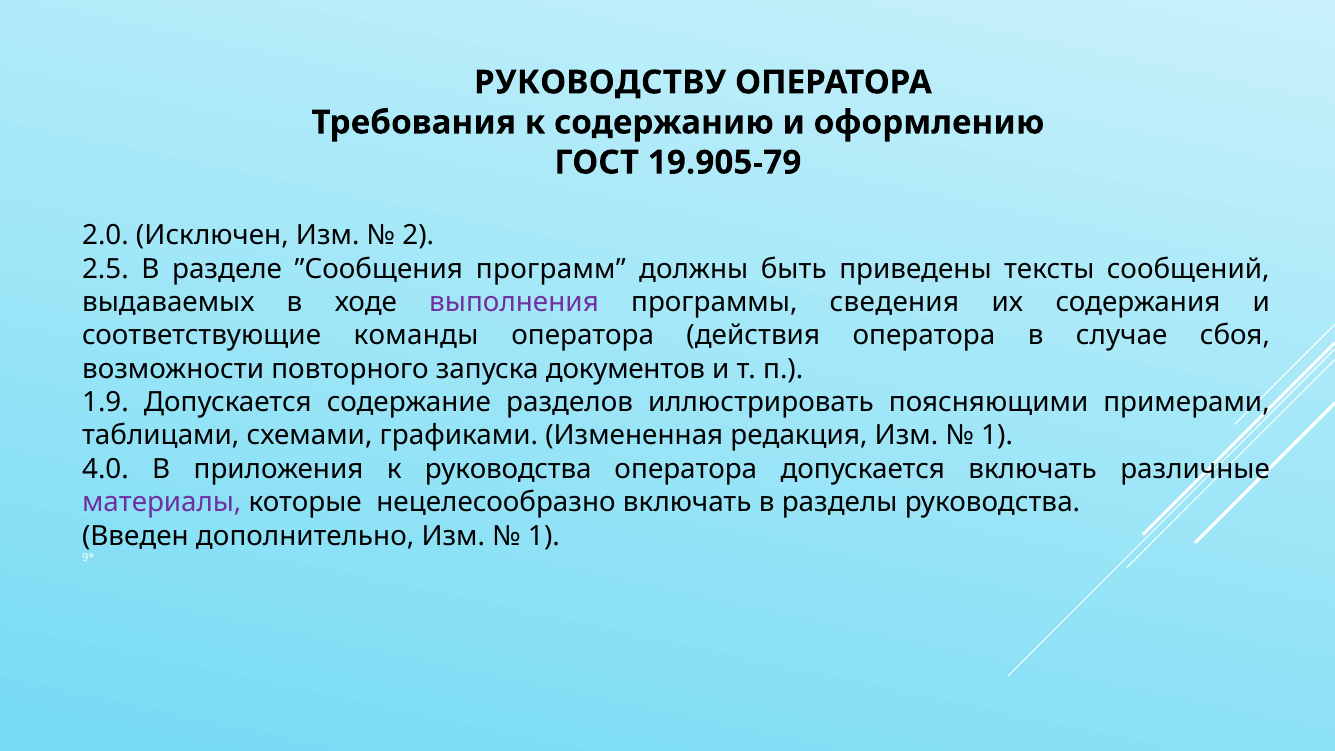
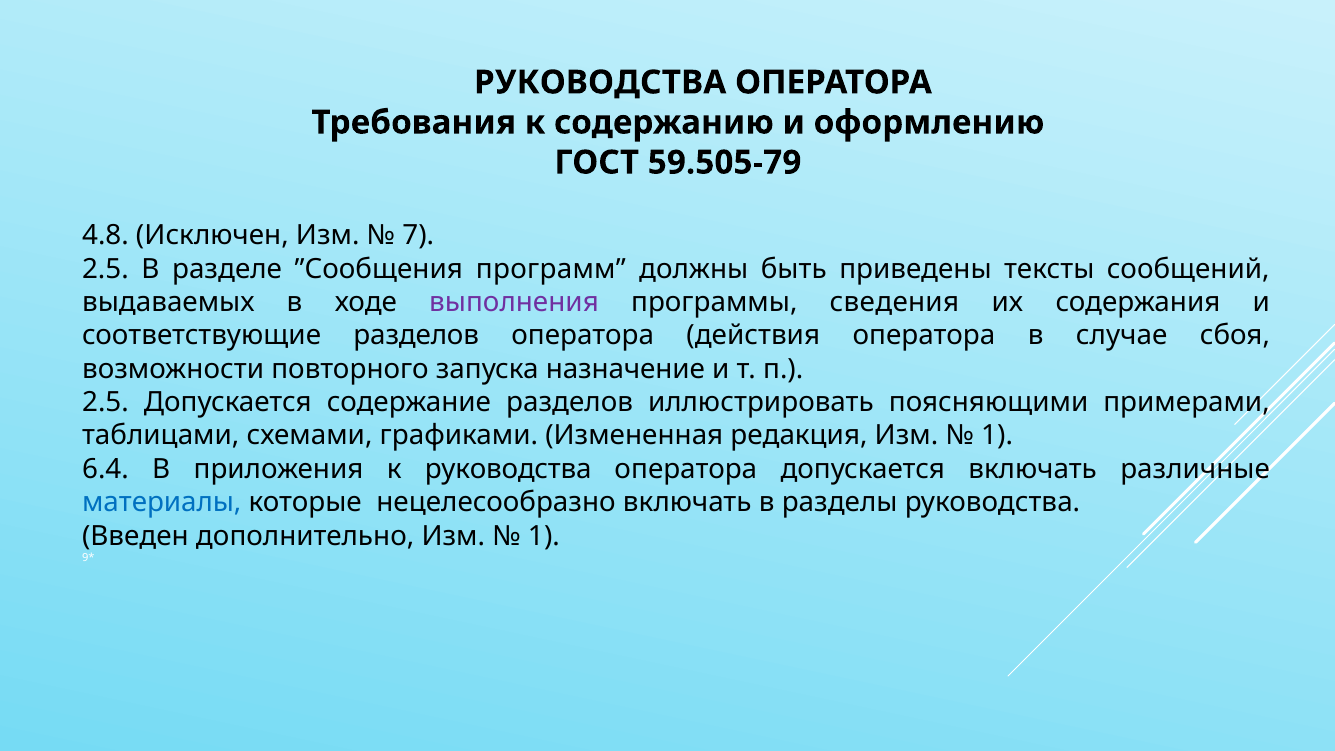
РУКОВОДСТВУ: РУКОВОДСТВУ -> РУКОВОДСТВА (600, 82)
19.905-79: 19.905-79 -> 59.505-79 (725, 163)
2.0: 2.0 -> 4.8 (105, 235)
2: 2 -> 7 (418, 235)
соответствующие команды: команды -> разделов (416, 336)
документов: документов -> назначение (625, 369)
1.9: 1.9 -> 2.5 (105, 402)
4.0: 4.0 -> 6.4 (105, 469)
материалы colour: purple -> blue (162, 503)
